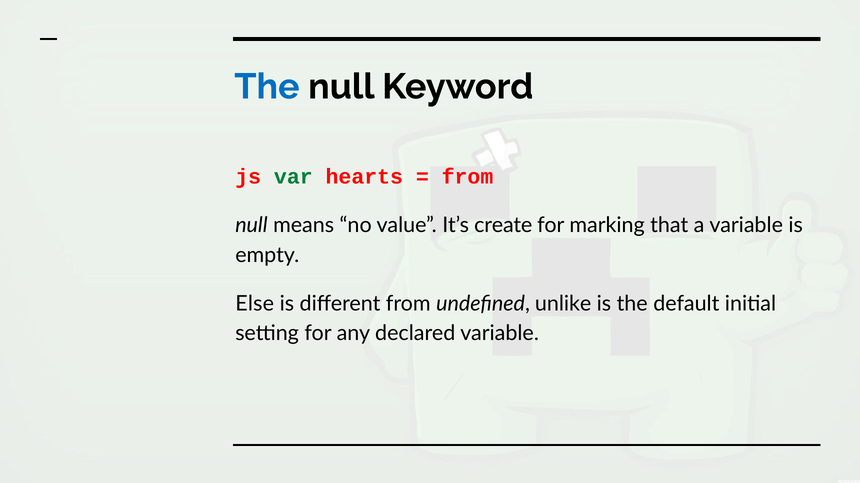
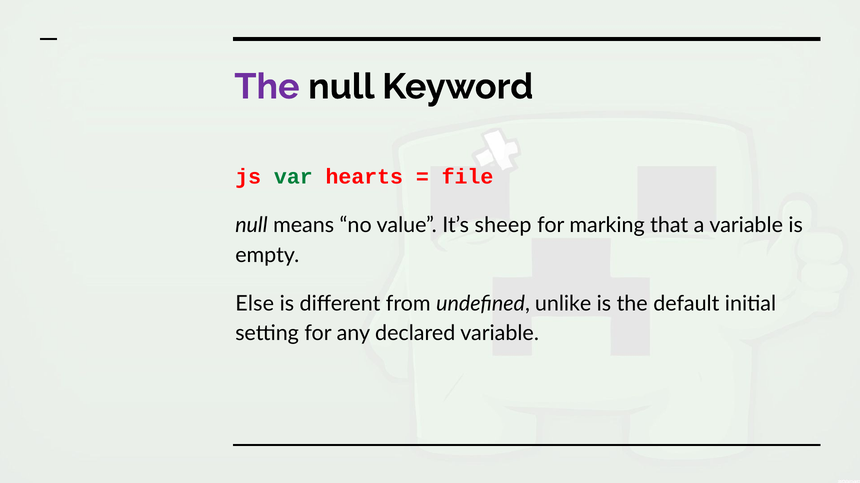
The colour: blue -> purple (267, 87)
from: from -> file (467, 177)
create: create -> sheep (503, 226)
